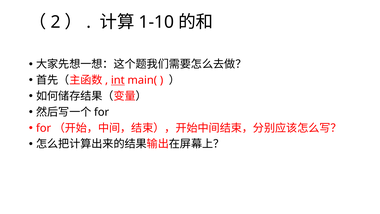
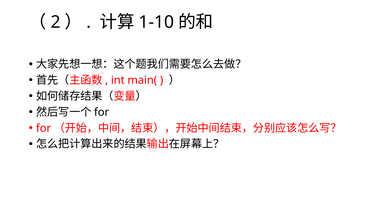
int underline: present -> none (118, 80)
